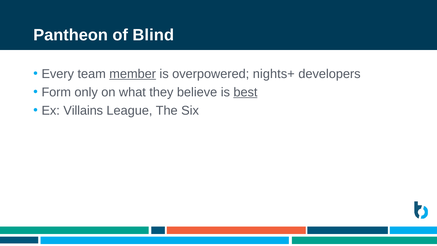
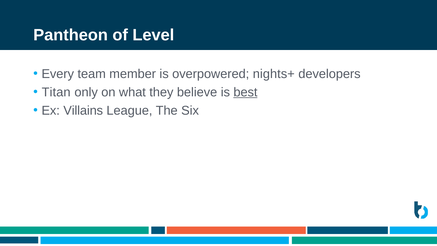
Blind: Blind -> Level (153, 35)
member underline: present -> none (133, 74)
Form: Form -> Titan (56, 92)
